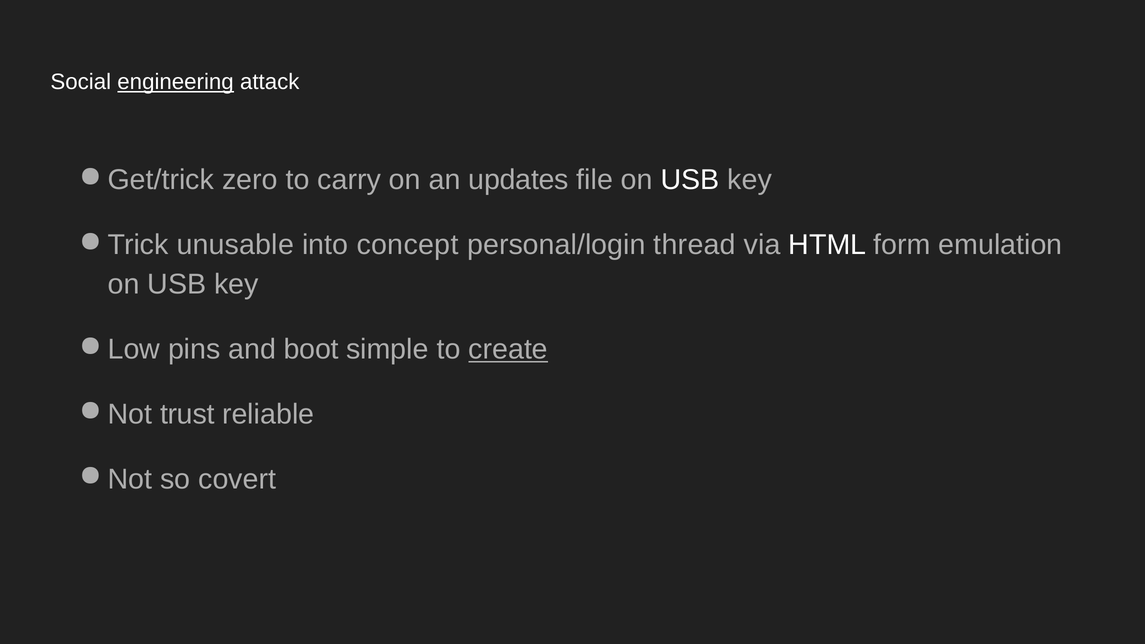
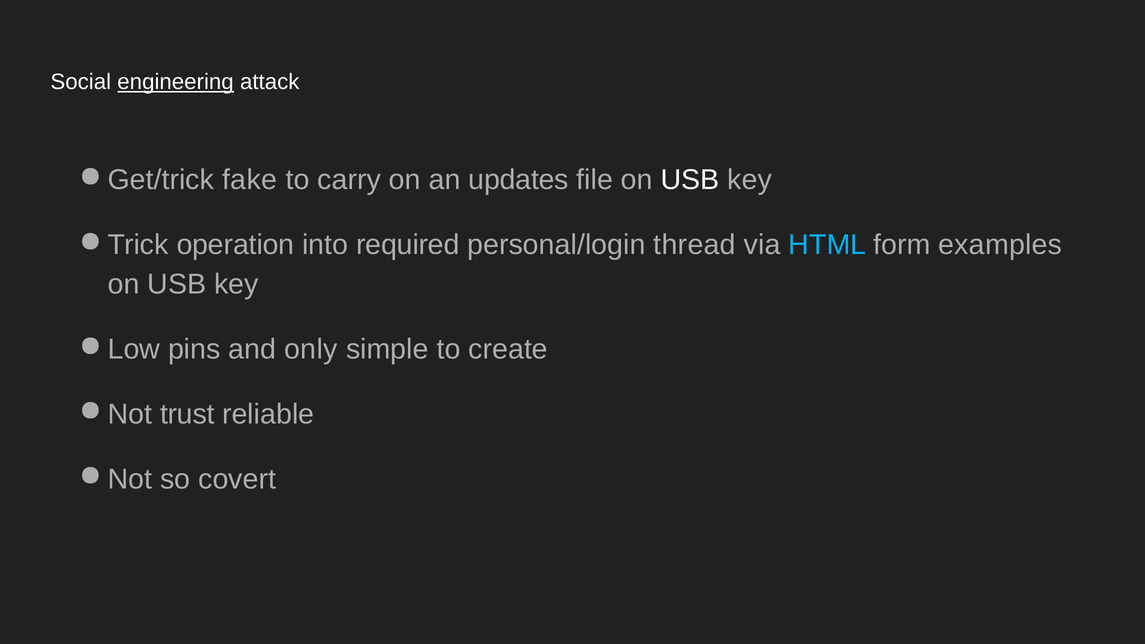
zero: zero -> fake (250, 180)
unusable: unusable -> operation (235, 245)
concept: concept -> required (408, 245)
HTML colour: white -> light blue (827, 245)
emulation: emulation -> examples (1000, 245)
boot: boot -> only (311, 349)
create underline: present -> none (508, 349)
